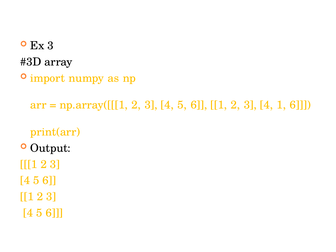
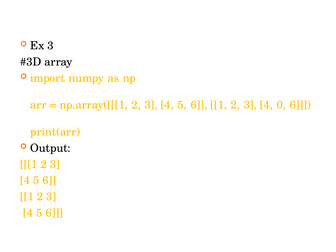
4 1: 1 -> 0 (281, 105)
